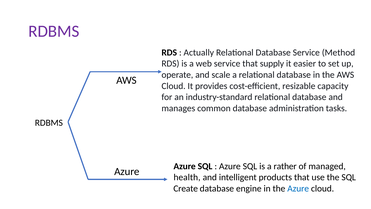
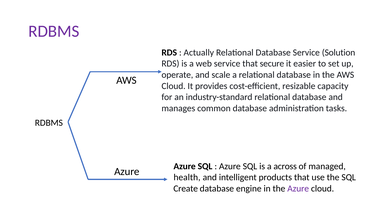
Method: Method -> Solution (339, 52)
supply: supply -> secure (272, 64)
rather: rather -> across (285, 166)
Azure colour: blue -> purple (298, 188)
